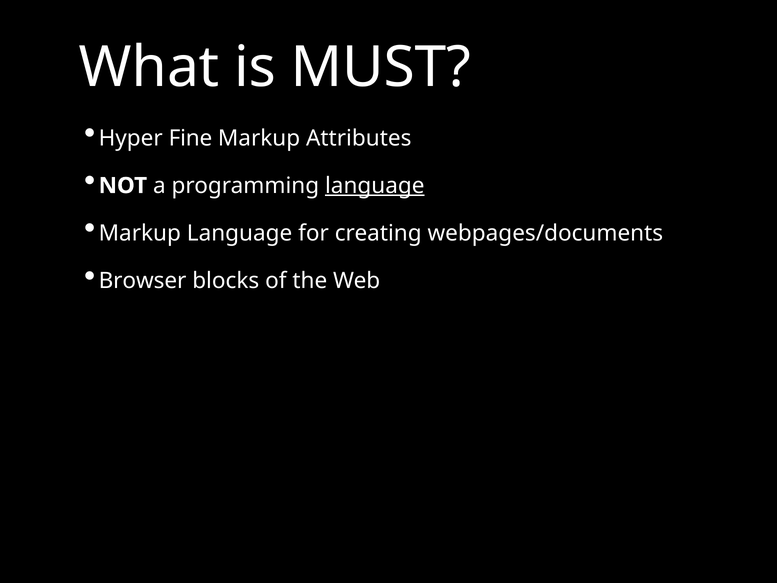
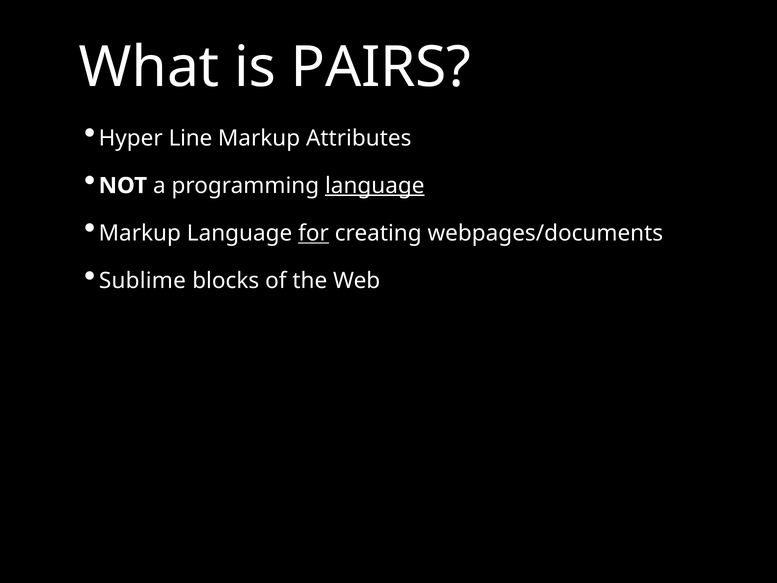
MUST: MUST -> PAIRS (381, 68)
Fine: Fine -> Line (190, 138)
for underline: none -> present (314, 233)
Browser: Browser -> Sublime (142, 281)
